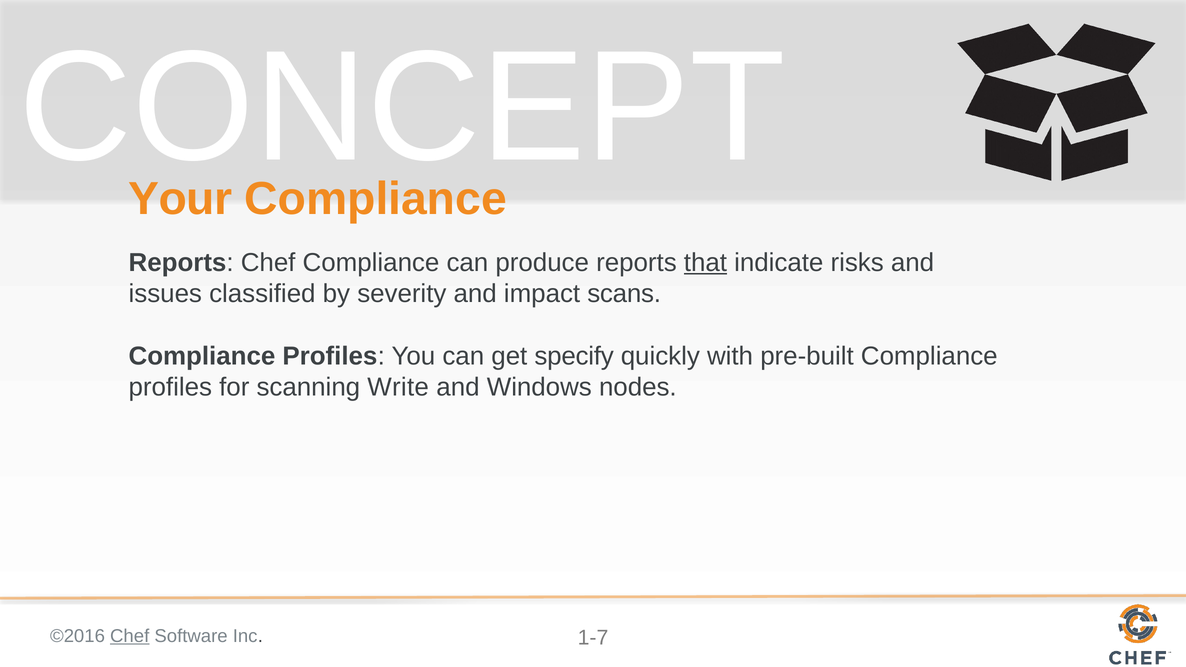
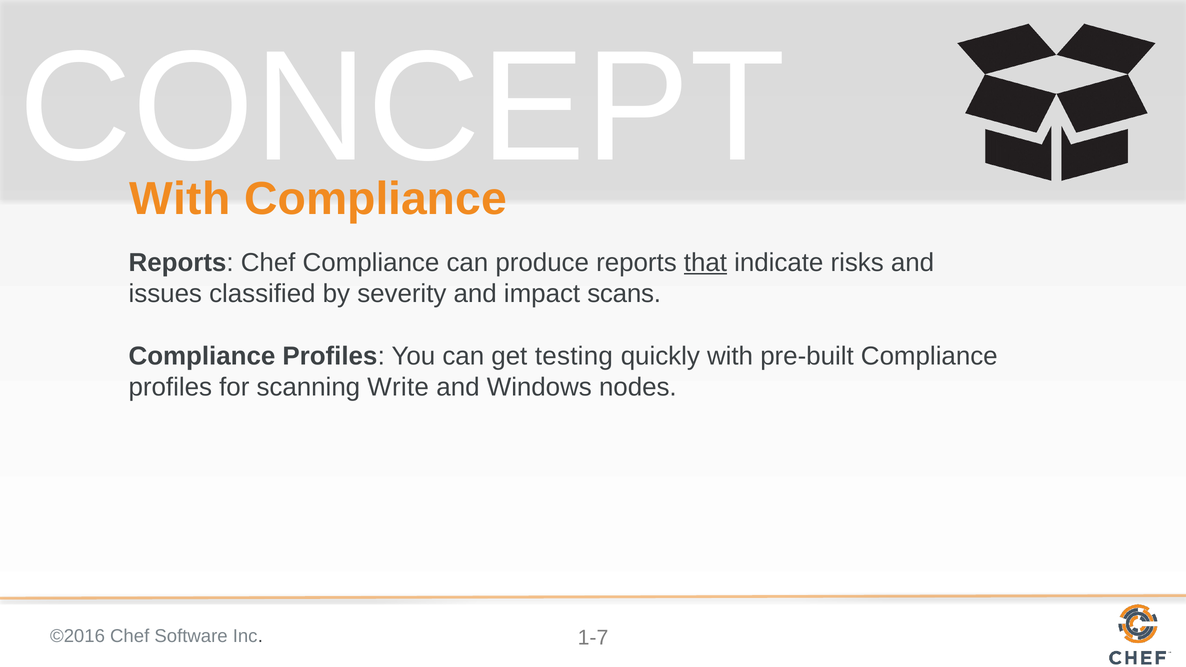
Your: Your -> With (180, 199)
specify: specify -> testing (574, 356)
Chef underline: present -> none (130, 636)
